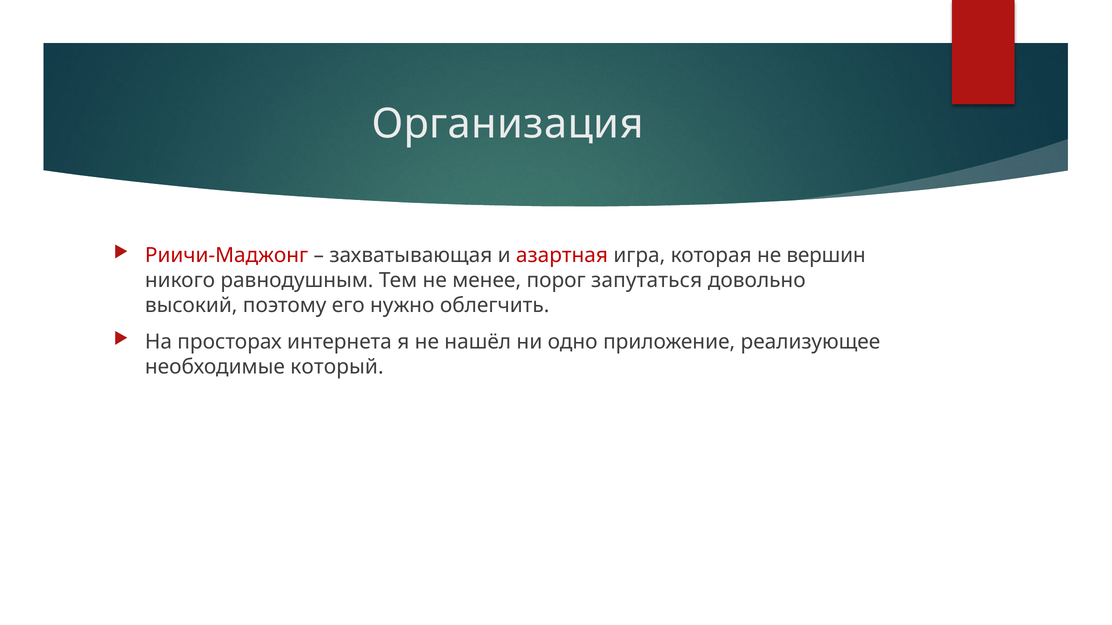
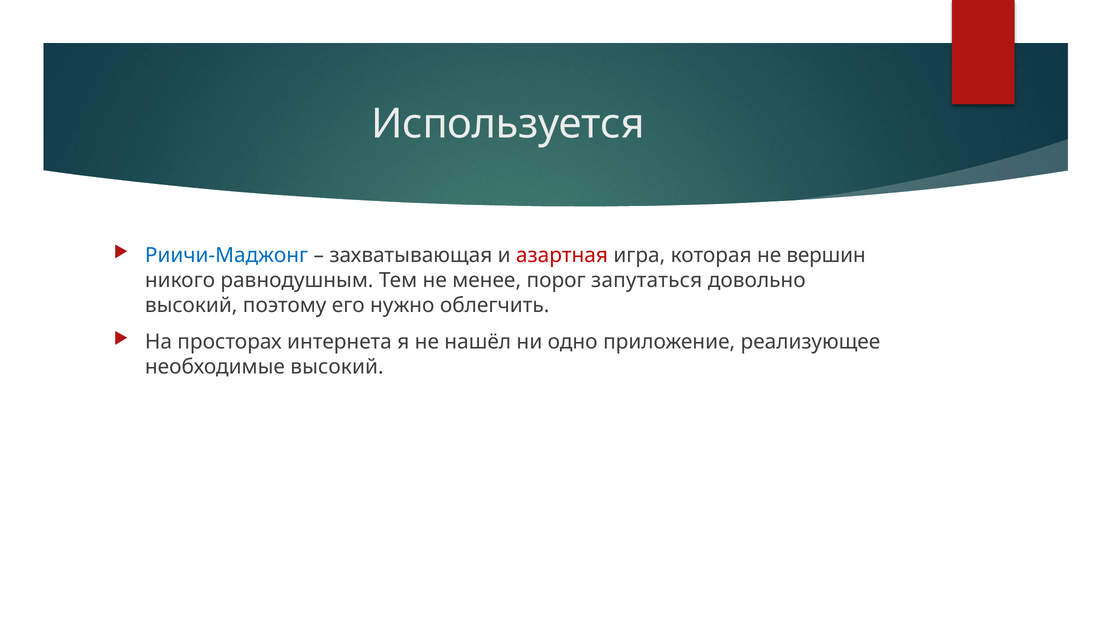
Организация: Организация -> Используется (508, 124)
Риичи-Маджонг colour: red -> blue (227, 256)
необходимые который: который -> высокий (337, 367)
